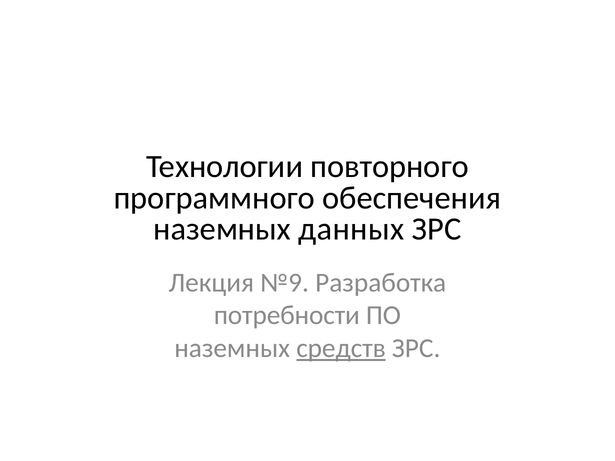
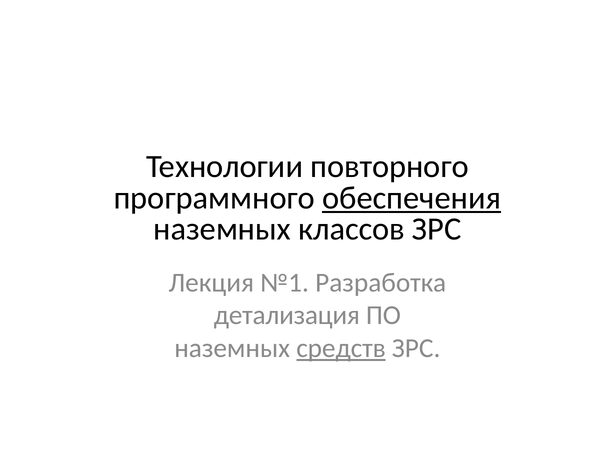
обеспечения underline: none -> present (412, 198)
данных: данных -> классов (352, 229)
№9: №9 -> №1 (285, 283)
потребности: потребности -> детализация (287, 316)
